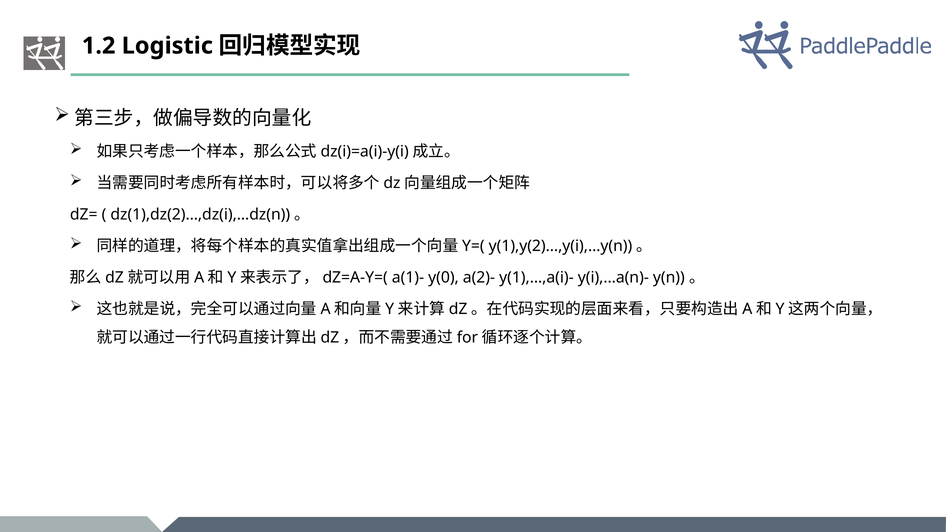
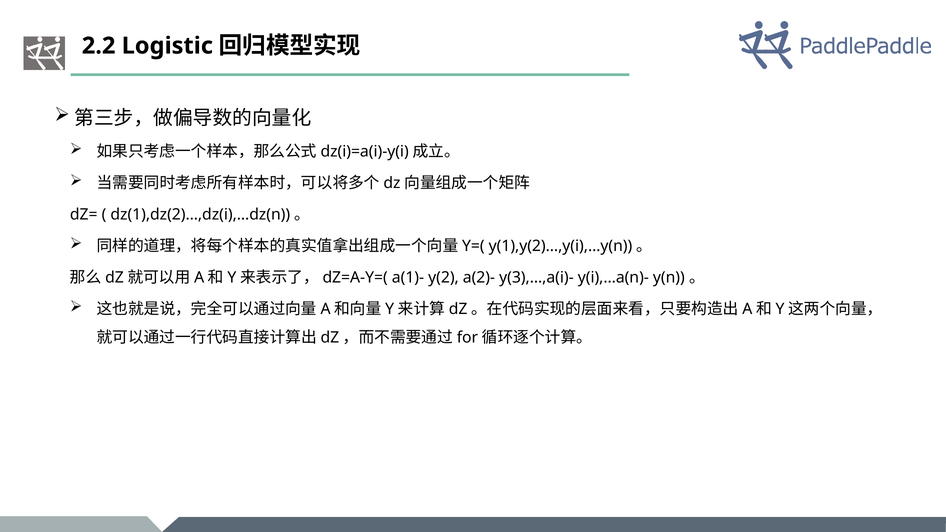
1.2: 1.2 -> 2.2 (99, 46)
y(0: y(0 -> y(2 (443, 278)
y(1),…,a(i)-: y(1),…,a(i)- -> y(3),…,a(i)- (536, 278)
